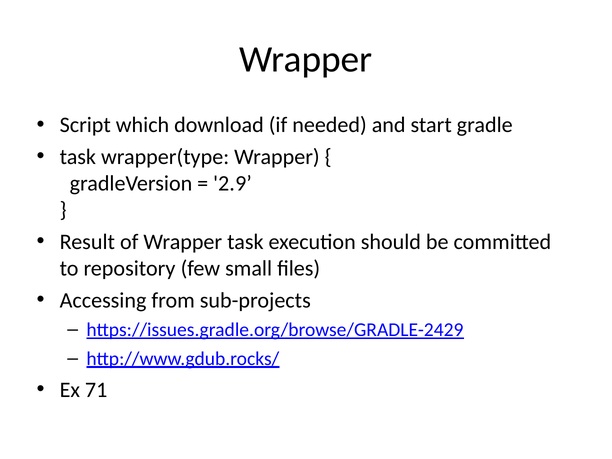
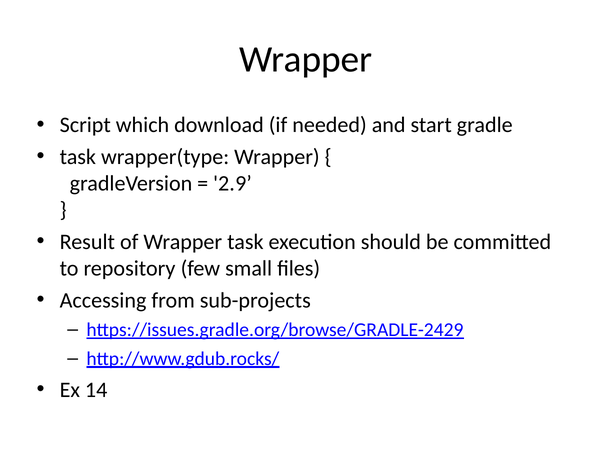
71: 71 -> 14 (96, 390)
